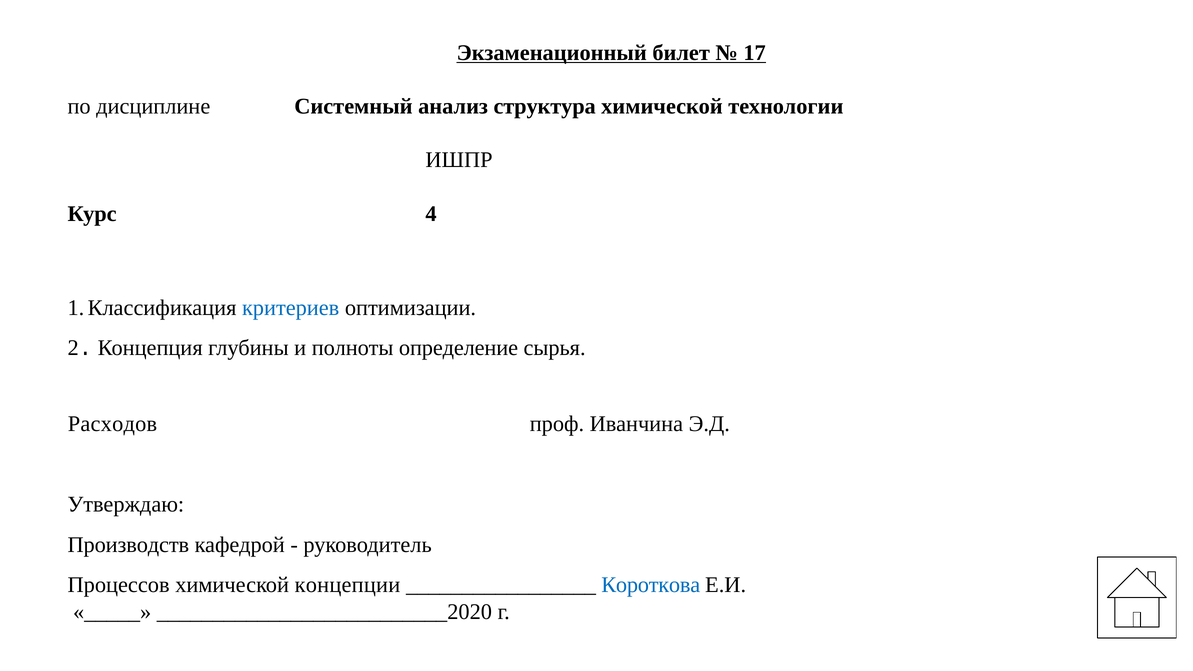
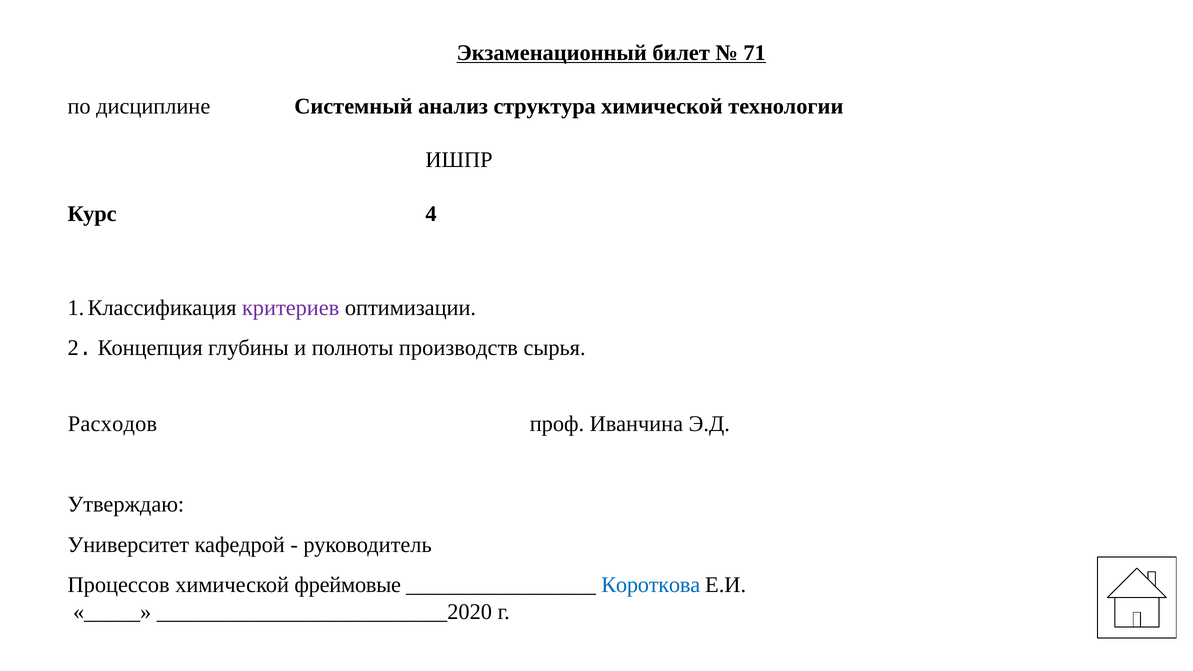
17: 17 -> 71 (755, 53)
критериев colour: blue -> purple (291, 308)
определение: определение -> производств (458, 348)
Производств: Производств -> Университет (128, 545)
концепции: концепции -> фреймовые (348, 585)
